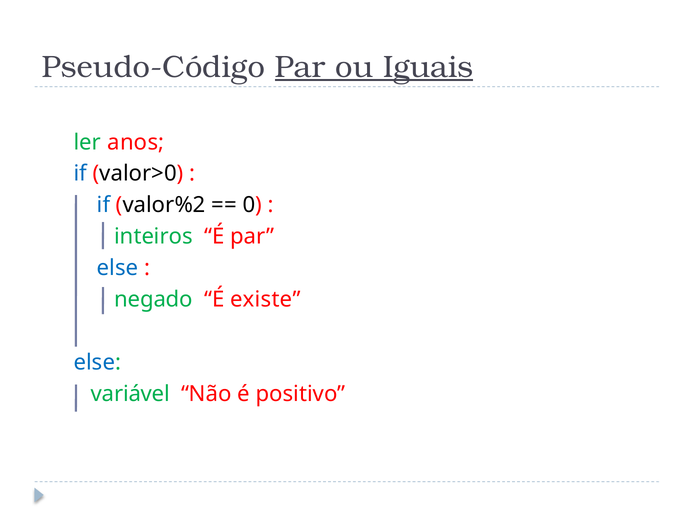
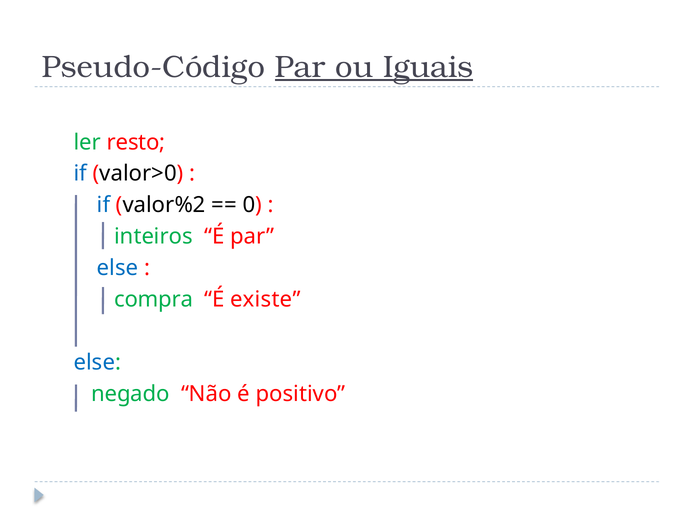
anos: anos -> resto (136, 142)
negado: negado -> compra (154, 300)
variável: variável -> negado (130, 394)
